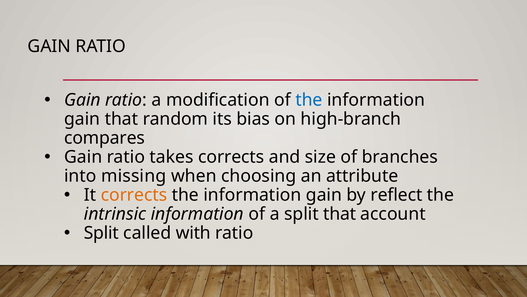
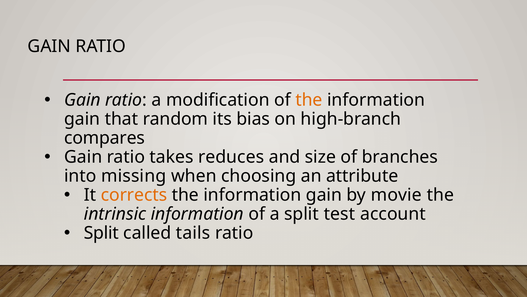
the colour: blue -> orange (309, 100)
takes corrects: corrects -> reduces (231, 157)
reflect: reflect -> movie (396, 195)
split that: that -> test (339, 214)
with: with -> tails (193, 233)
